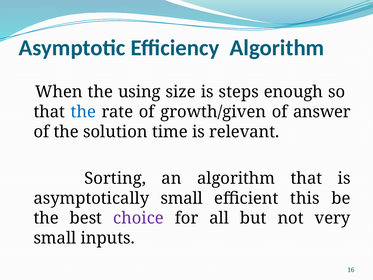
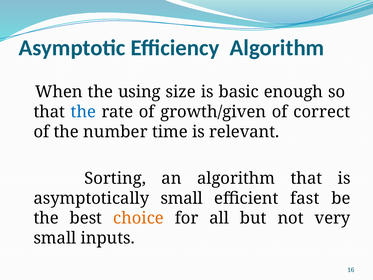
steps: steps -> basic (239, 92)
answer: answer -> correct (322, 112)
solution: solution -> number (115, 132)
this: this -> fast (305, 198)
choice colour: purple -> orange (138, 218)
